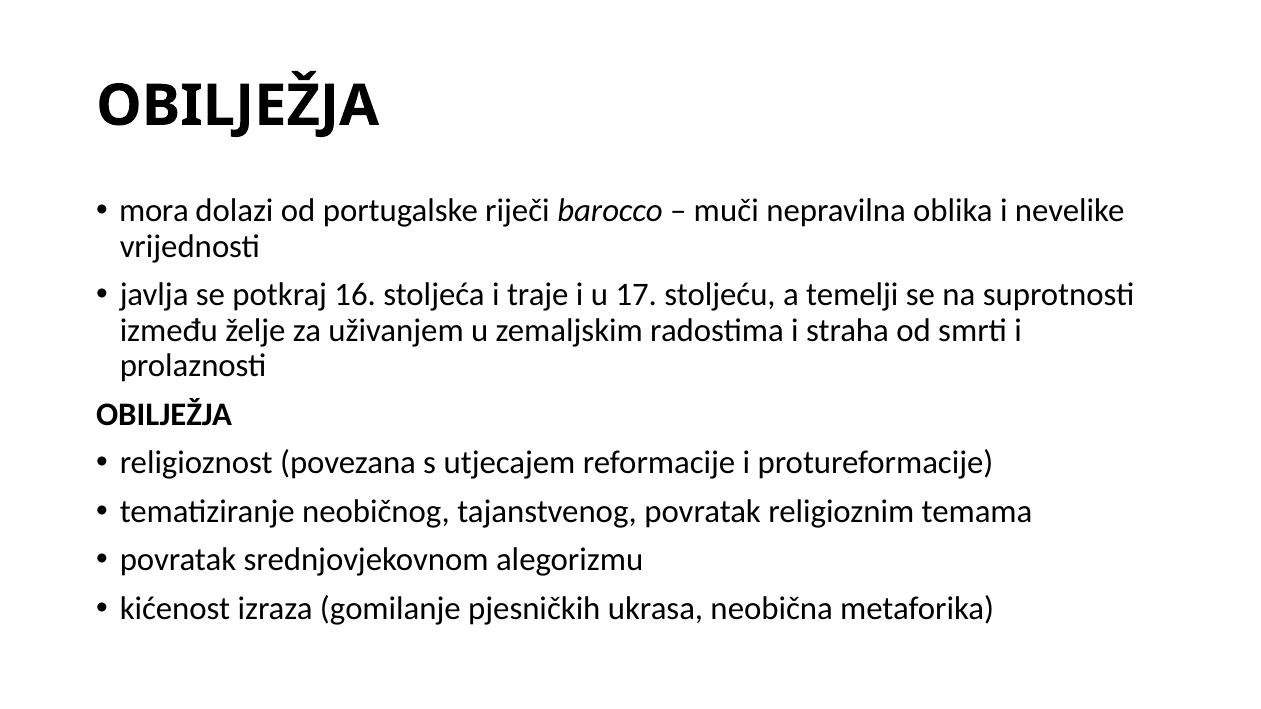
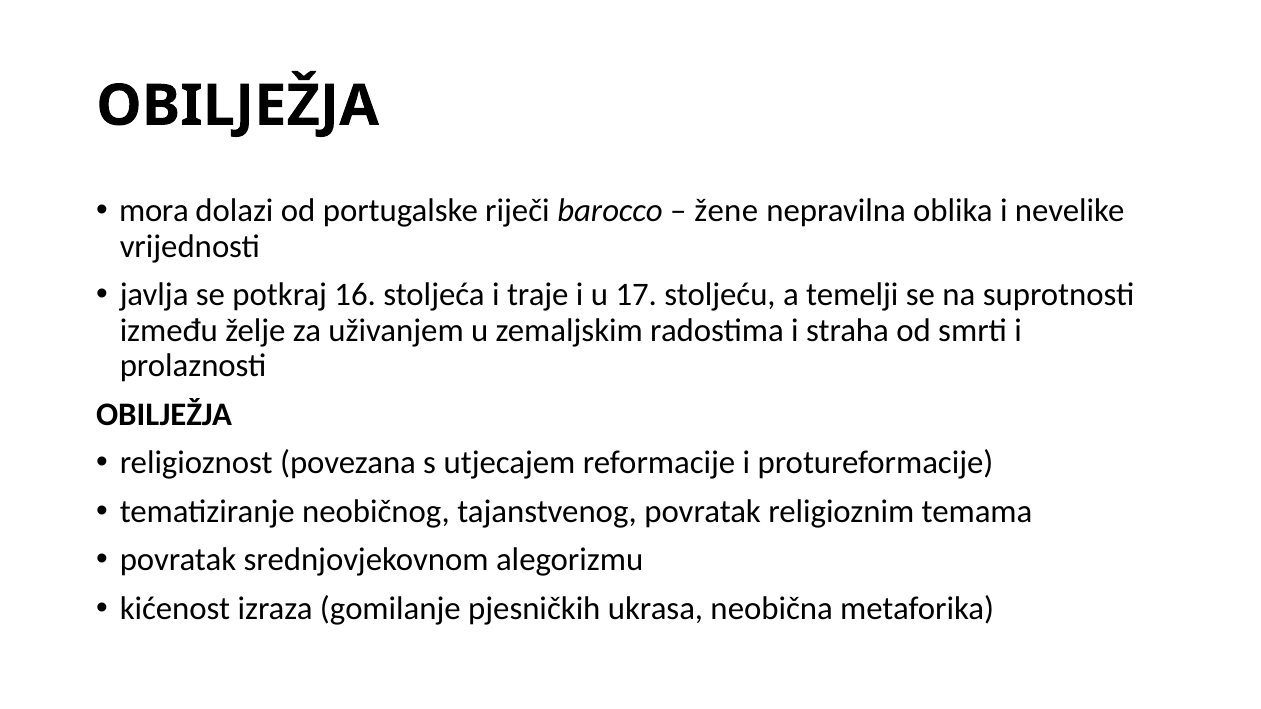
muči: muči -> žene (726, 211)
